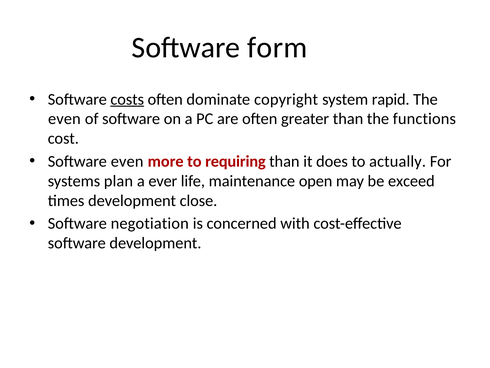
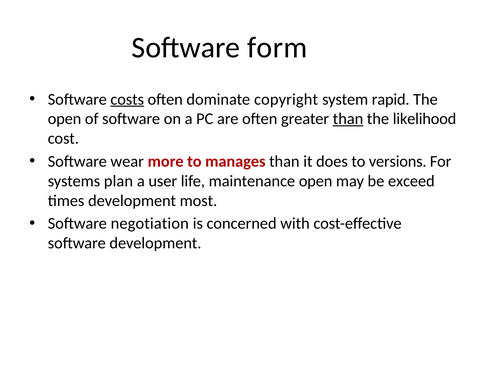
even: even -> open (65, 119)
than underline: none -> present (348, 119)
functions: functions -> likelihood (425, 119)
Software even: even -> wear (127, 161)
requiring: requiring -> manages (235, 161)
actually: actually -> versions (398, 161)
ever: ever -> user (163, 181)
close: close -> most (198, 200)
